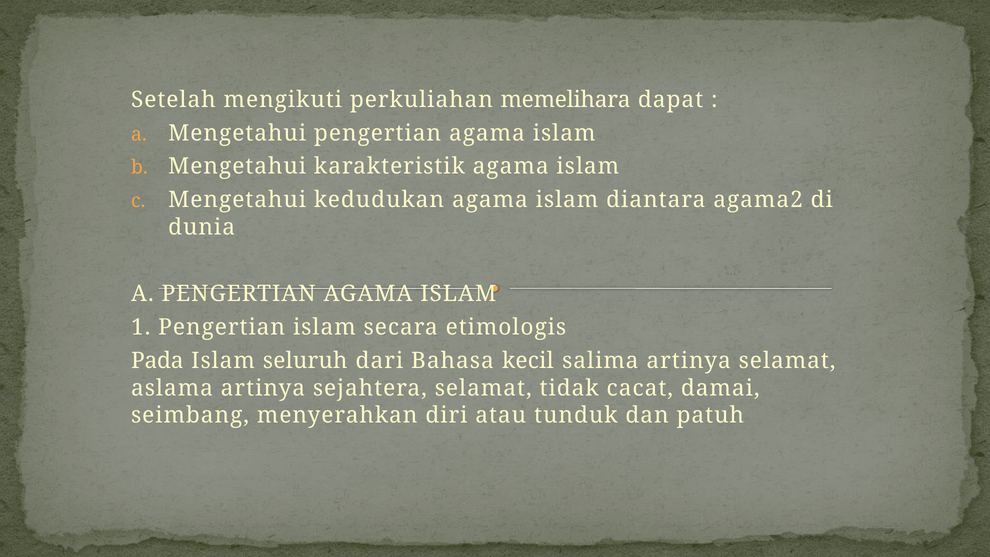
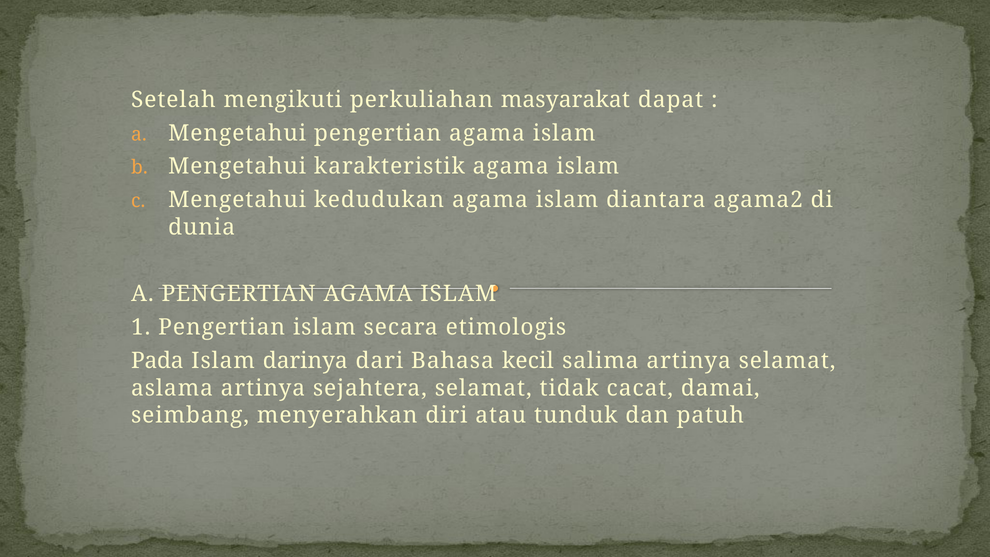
memelihara: memelihara -> masyarakat (565, 100)
seluruh: seluruh -> darinya (305, 361)
